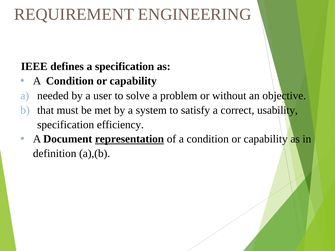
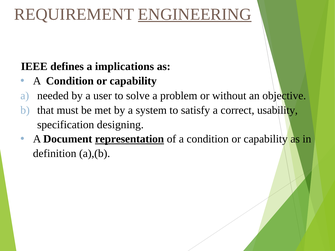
ENGINEERING underline: none -> present (195, 14)
a specification: specification -> implications (125, 66)
efficiency: efficiency -> designing (120, 125)
